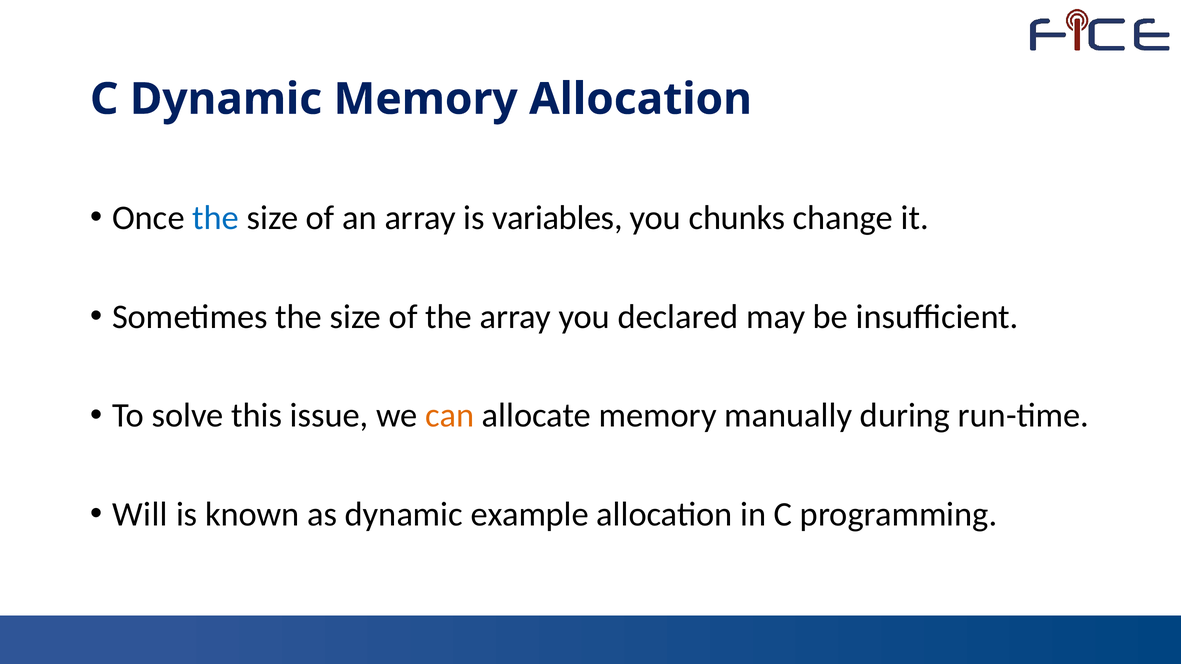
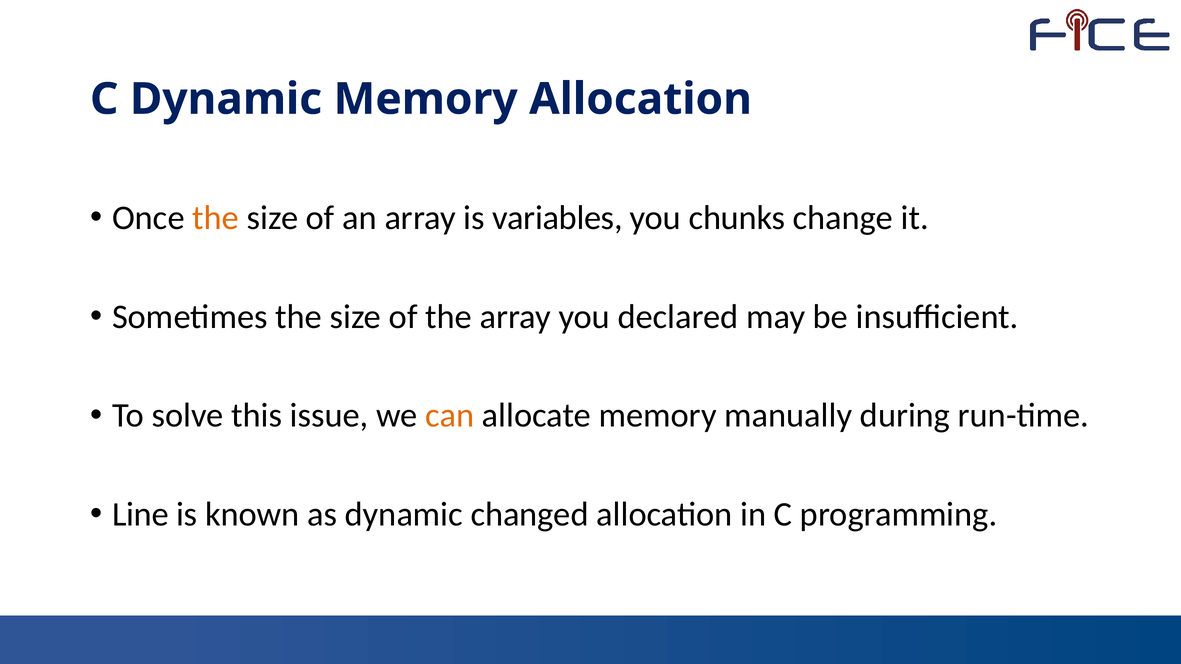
the colour: blue -> orange (216, 218)
Will: Will -> Line (140, 515)
example: example -> changed (530, 515)
